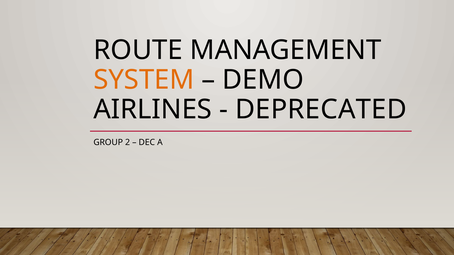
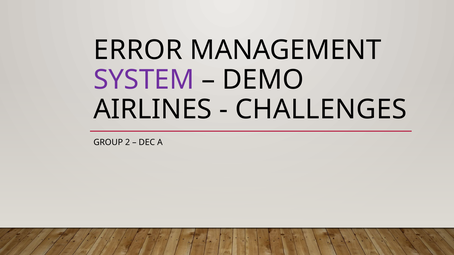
ROUTE: ROUTE -> ERROR (138, 50)
SYSTEM colour: orange -> purple (144, 80)
DEPRECATED: DEPRECATED -> CHALLENGES (321, 110)
